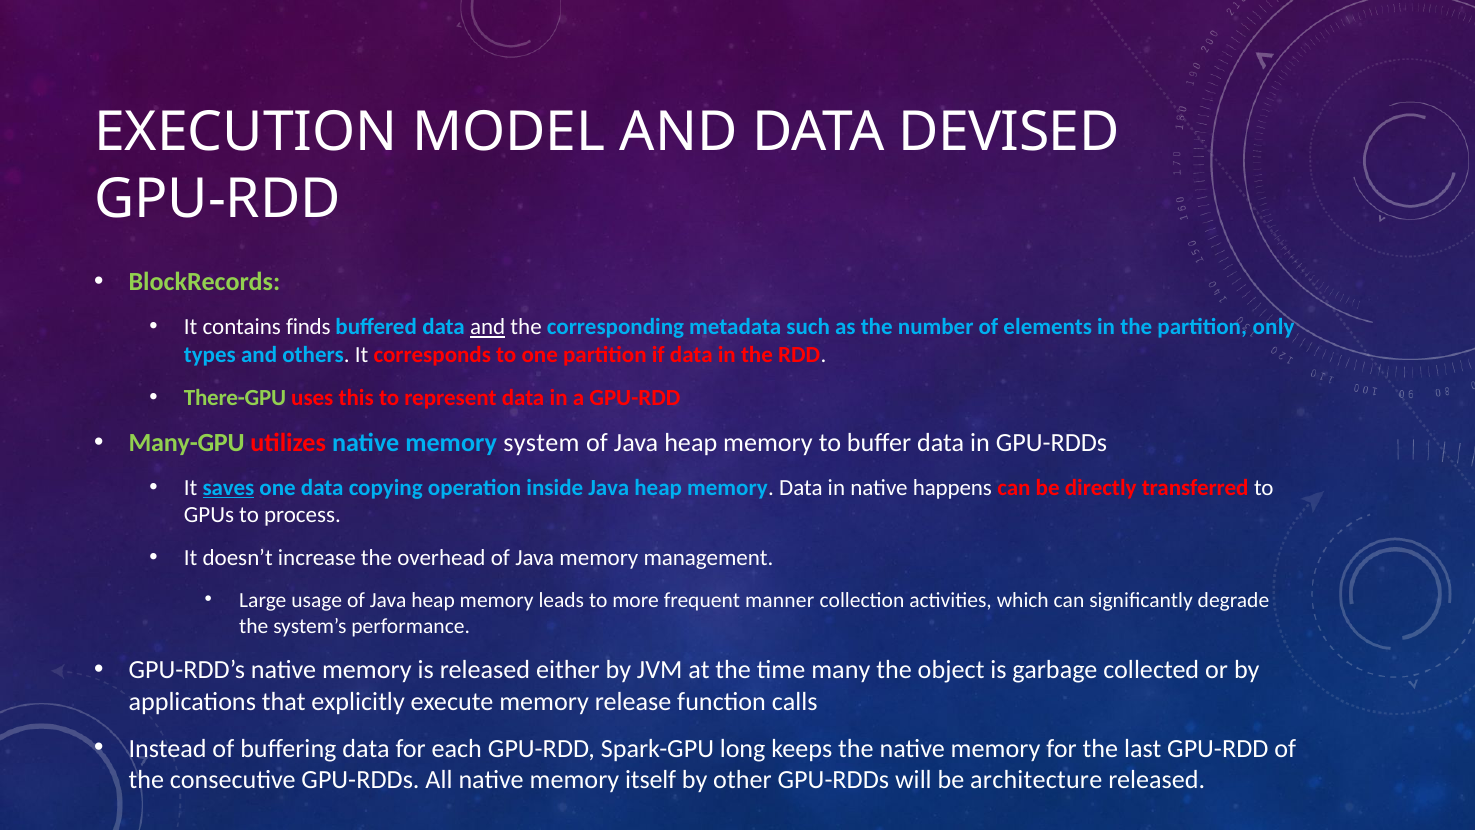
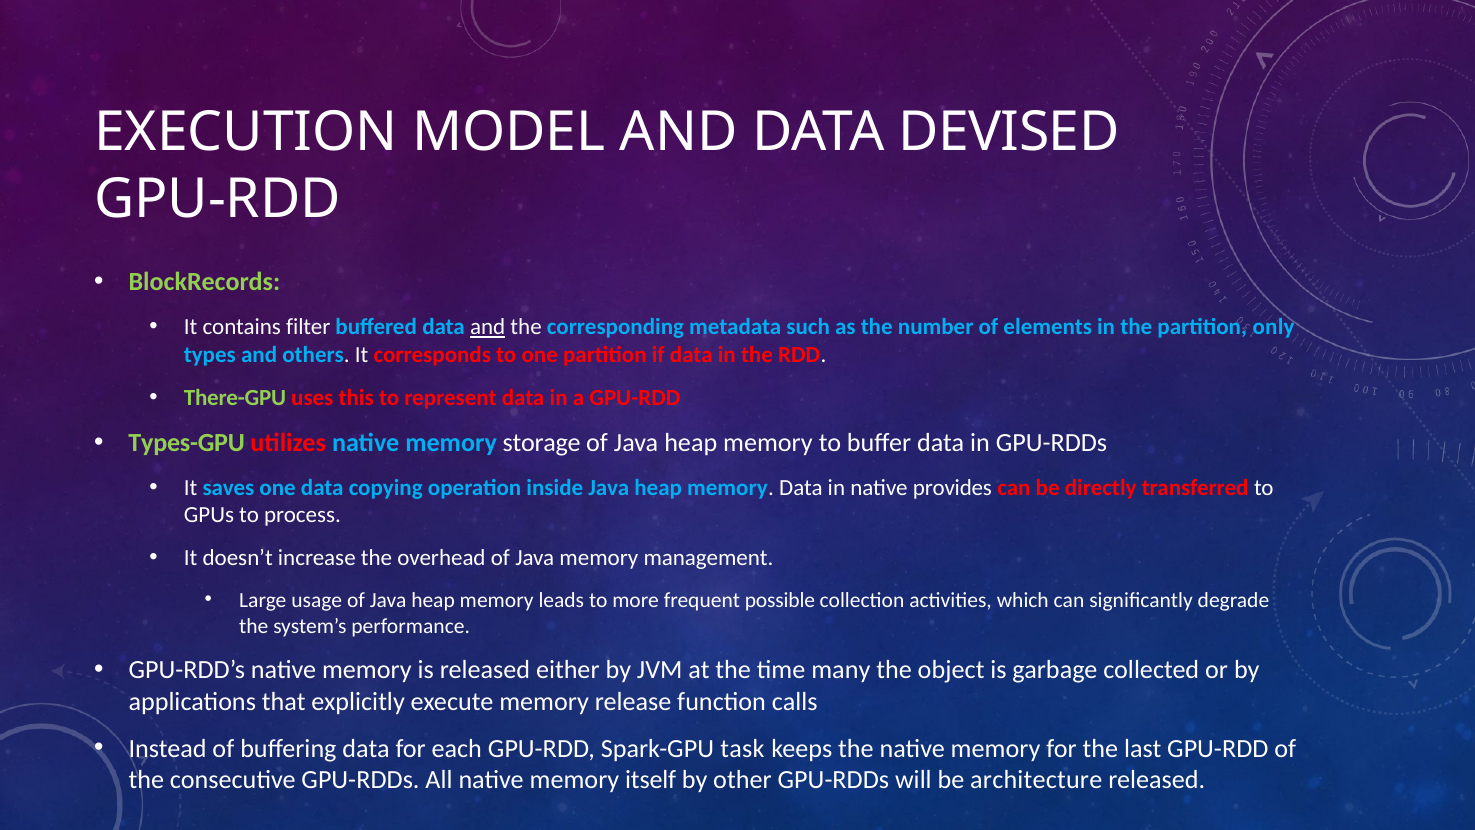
finds: finds -> filter (308, 327)
Many-GPU: Many-GPU -> Types-GPU (187, 443)
system: system -> storage (542, 443)
saves underline: present -> none (228, 487)
happens: happens -> provides (952, 487)
manner: manner -> possible (780, 600)
long: long -> task (742, 748)
